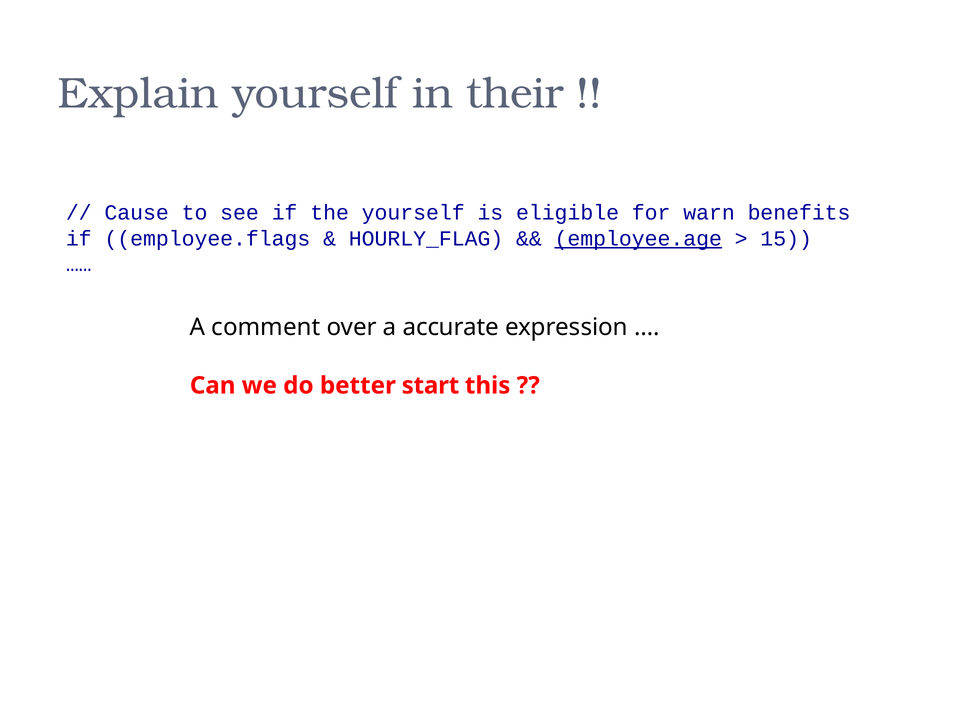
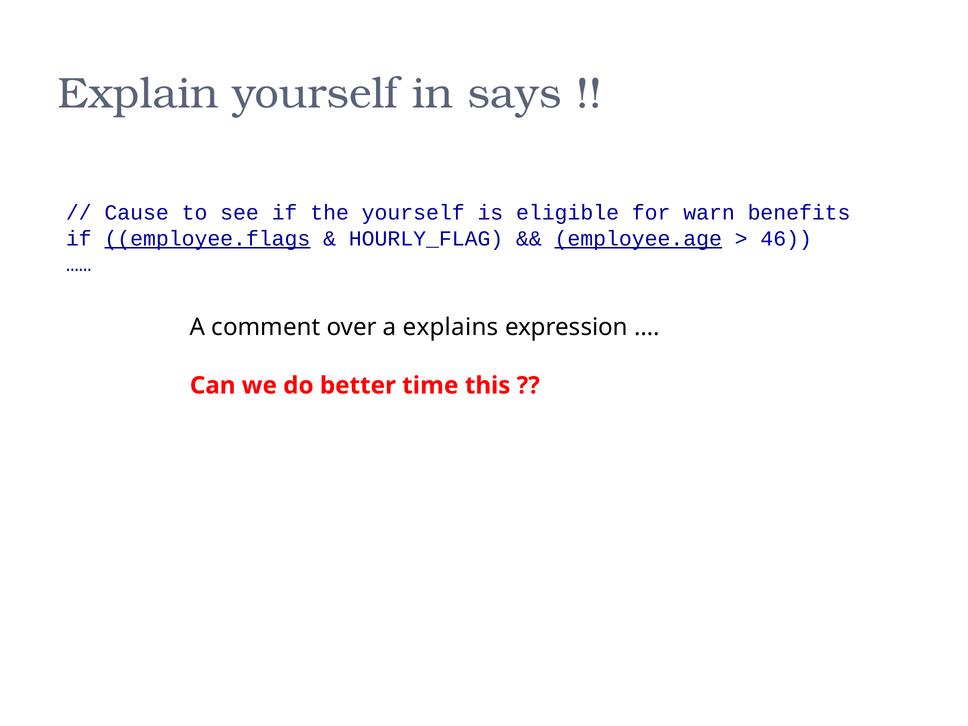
their: their -> says (515, 93)
employee.flags underline: none -> present (207, 239)
15: 15 -> 46 (786, 239)
accurate: accurate -> explains (451, 327)
start: start -> time (430, 386)
